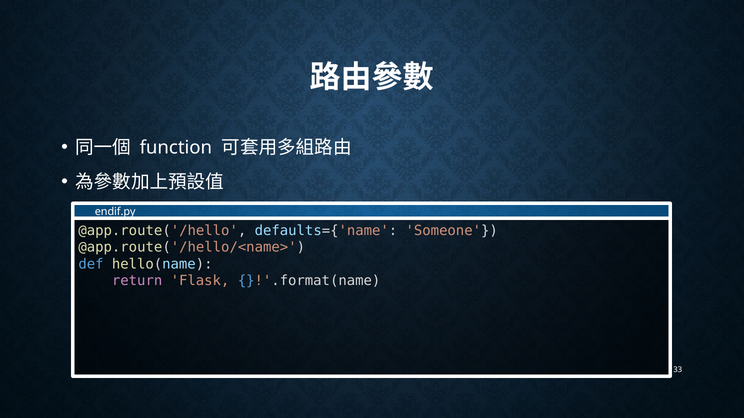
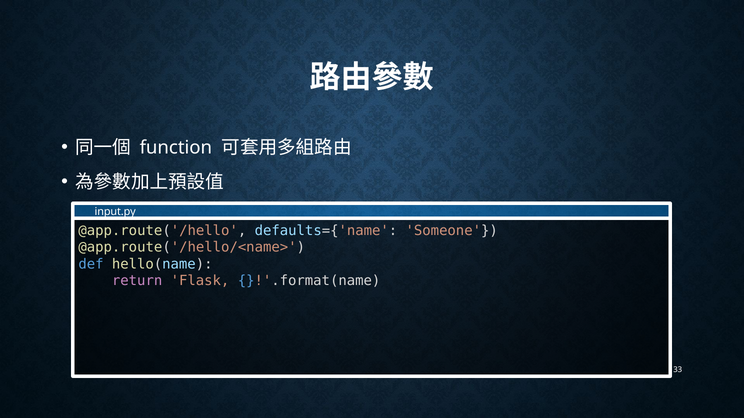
endif.py: endif.py -> input.py (115, 212)
